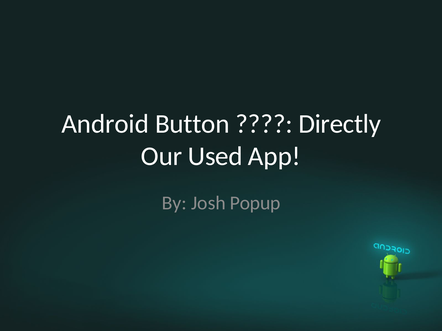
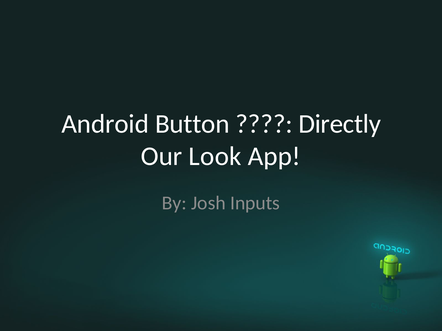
Used: Used -> Look (215, 157)
Popup: Popup -> Inputs (255, 203)
